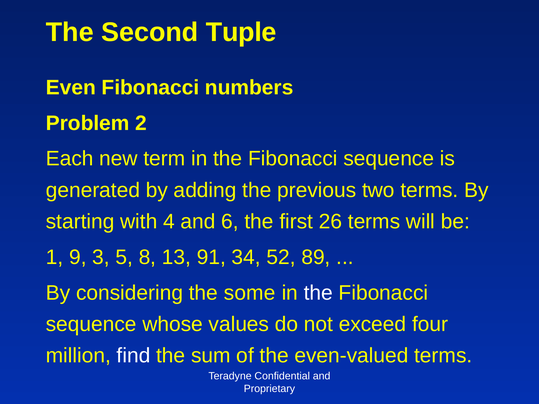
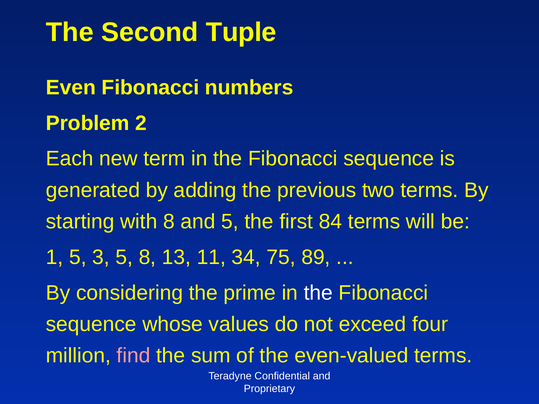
with 4: 4 -> 8 (169, 222)
and 6: 6 -> 5 (230, 222)
26: 26 -> 84 (330, 222)
1 9: 9 -> 5 (78, 257)
91: 91 -> 11 (211, 257)
52: 52 -> 75 (281, 257)
some: some -> prime (250, 293)
find colour: white -> pink (134, 356)
